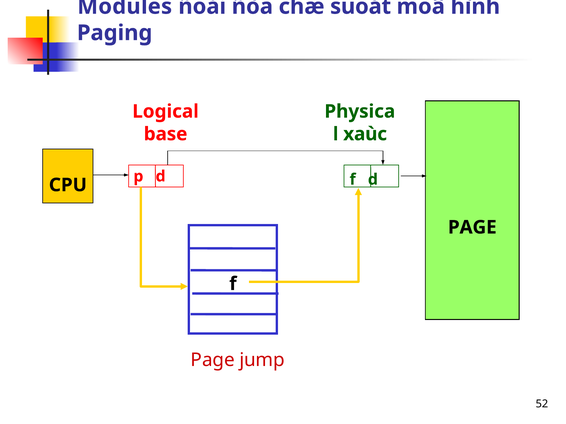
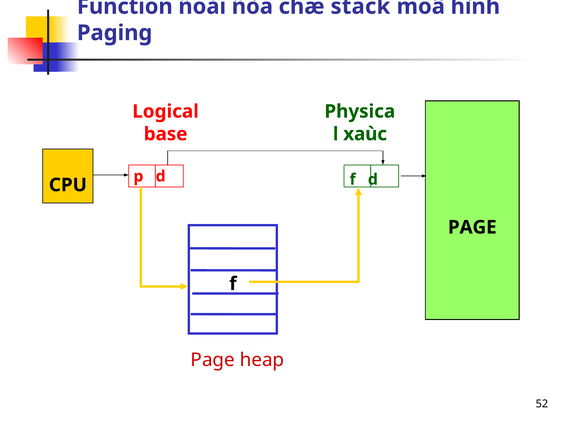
Modules: Modules -> Function (125, 7)
suoát: suoát -> stack (360, 7)
jump: jump -> heap (262, 360)
